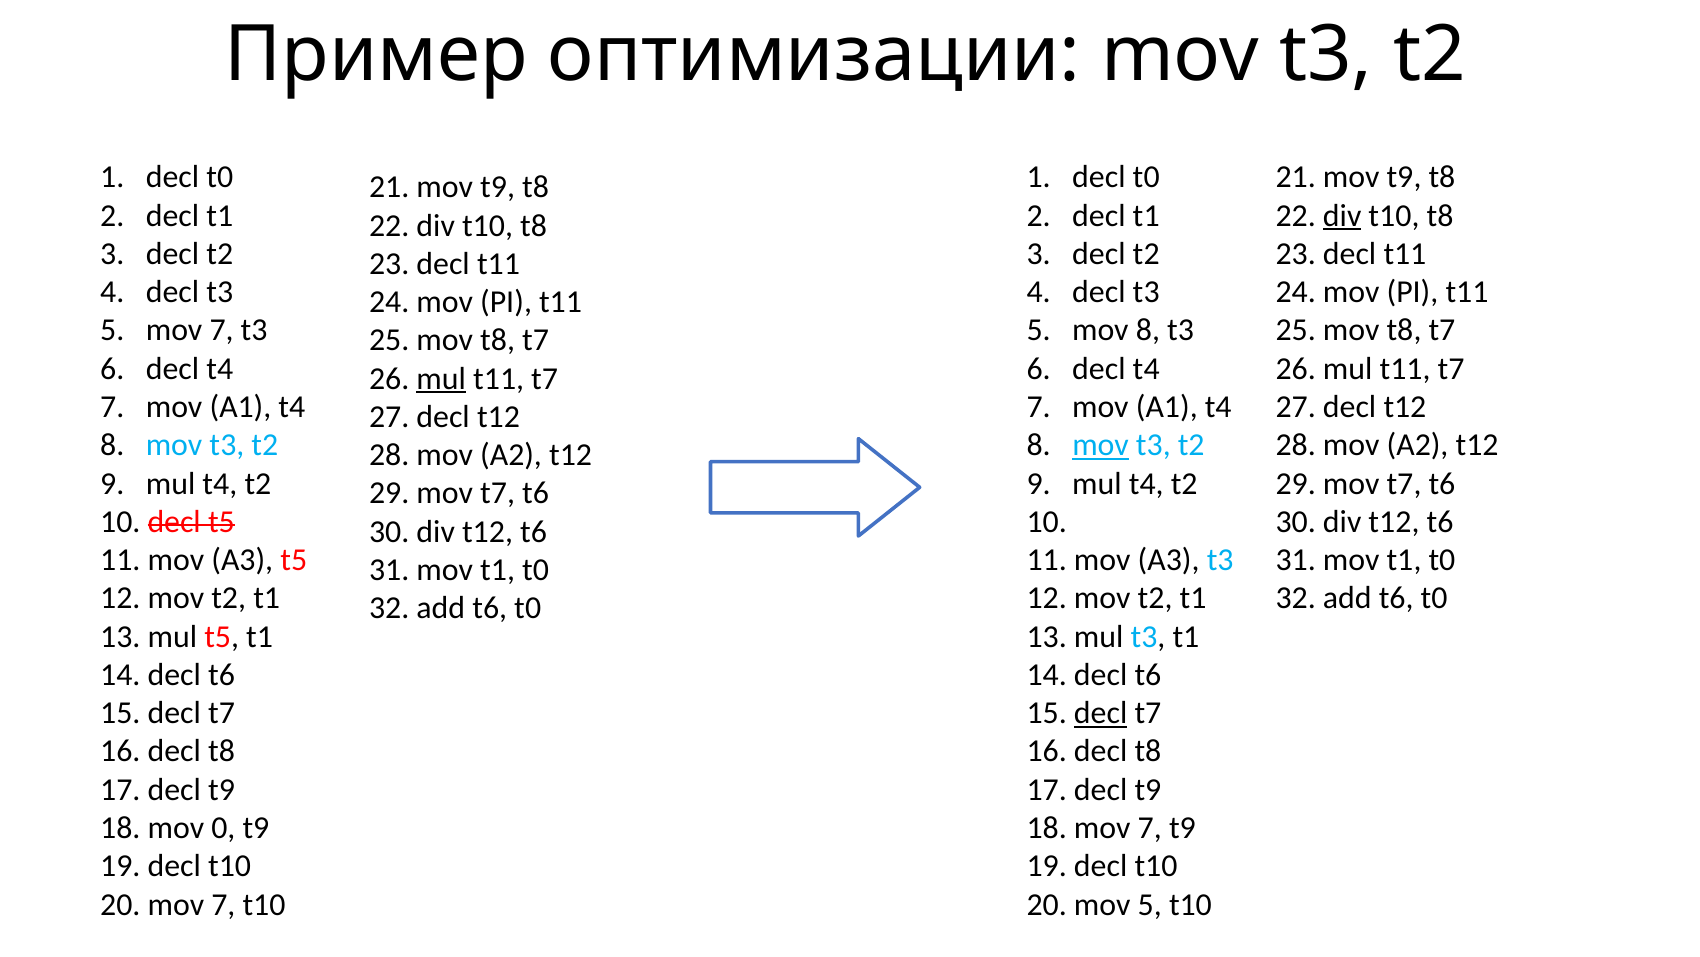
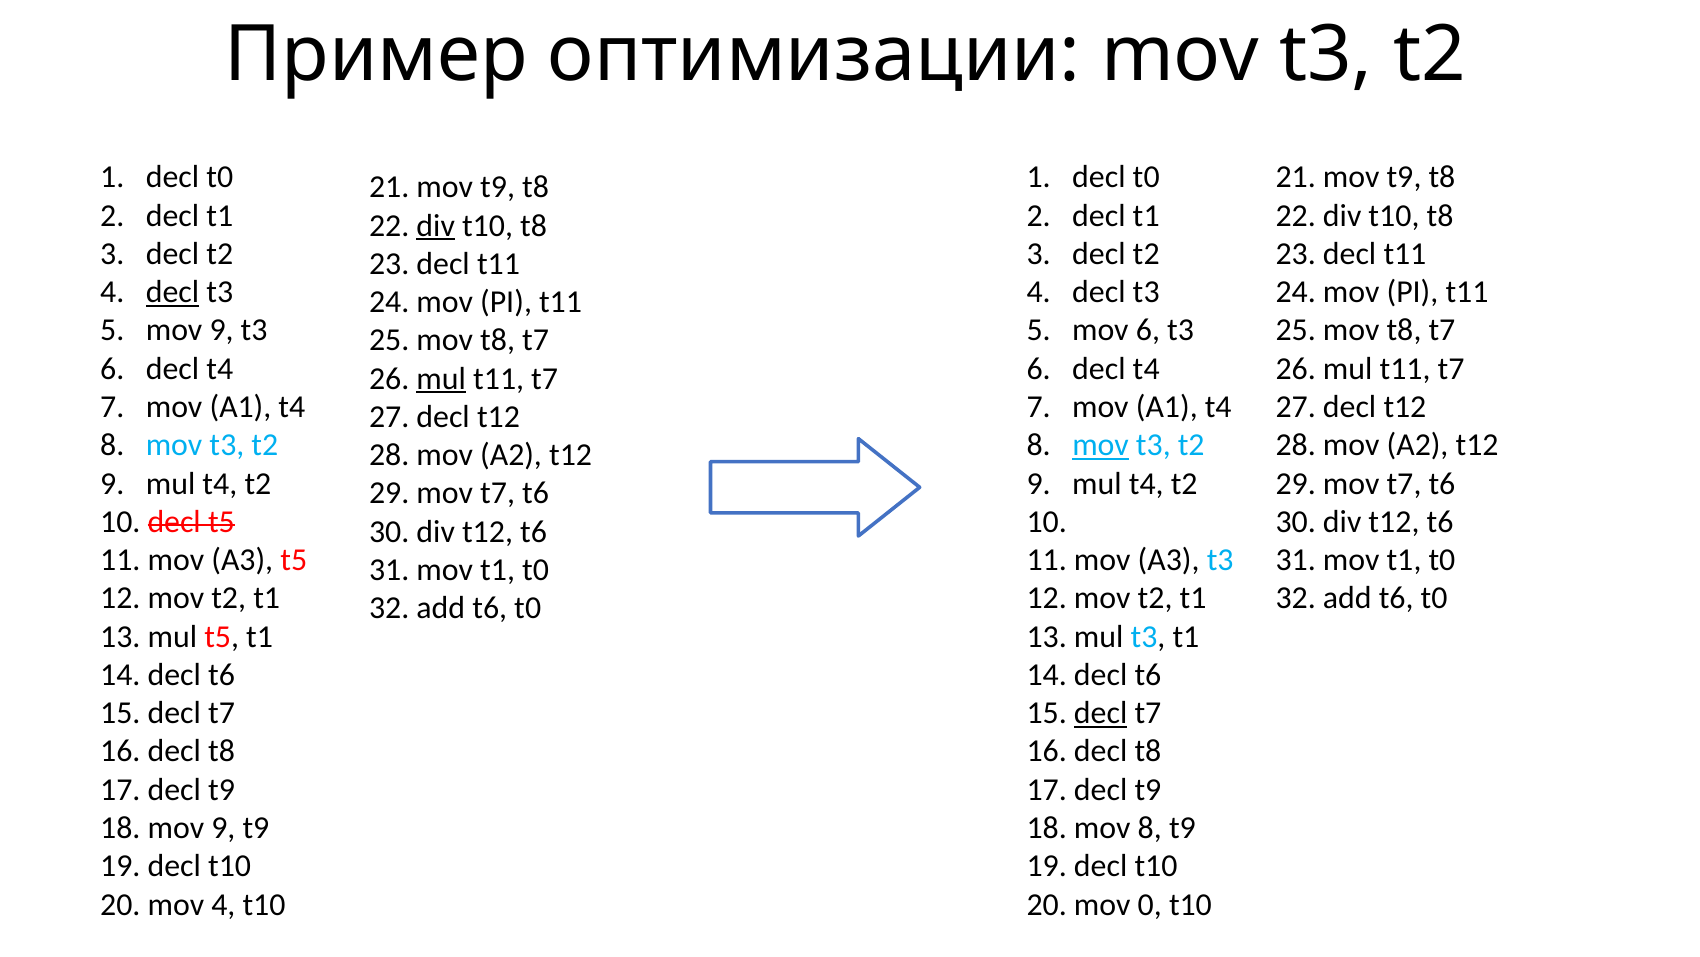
div underline: present -> none (1342, 215)
div underline: none -> present (436, 225)
decl underline: none -> present (172, 292)
5 mov 7: 7 -> 9 (222, 330)
mov 8: 8 -> 6 (1148, 330)
18 mov 0: 0 -> 9 (223, 827)
18 mov 7: 7 -> 8 (1150, 827)
20 mov 7: 7 -> 4 (223, 904)
mov 5: 5 -> 0 (1150, 904)
